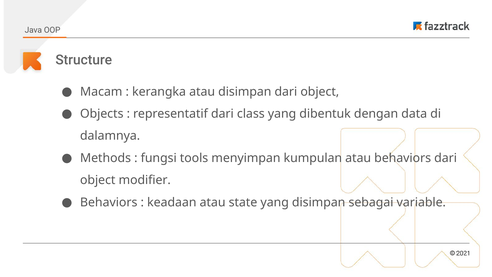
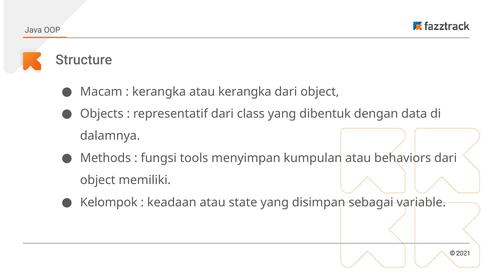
atau disimpan: disimpan -> kerangka (245, 92)
modifier: modifier -> memiliki (145, 180)
Behaviors: Behaviors -> Kelompok (109, 202)
